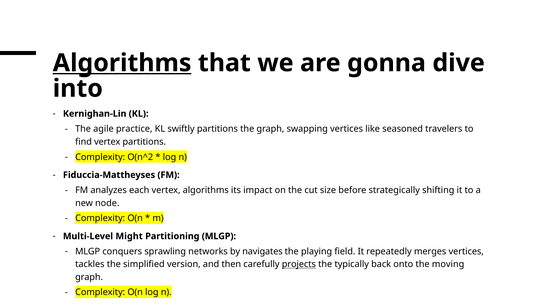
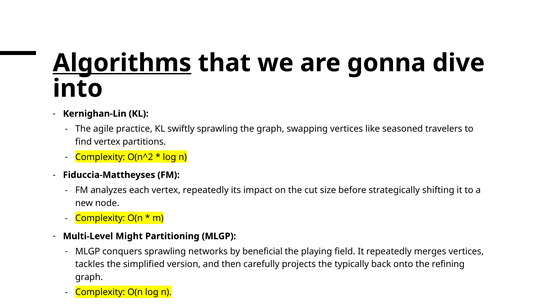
swiftly partitions: partitions -> sprawling (217, 129)
vertex algorithms: algorithms -> repeatedly (206, 190)
navigates: navigates -> beneficial (262, 251)
projects underline: present -> none (299, 264)
moving: moving -> refining (448, 264)
